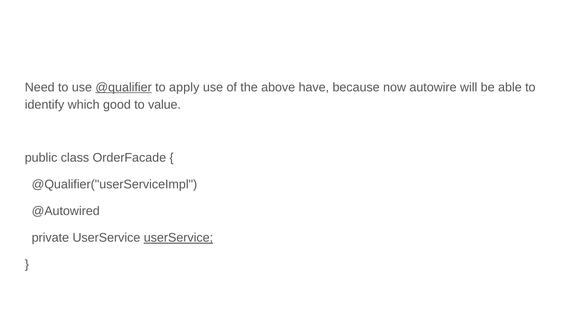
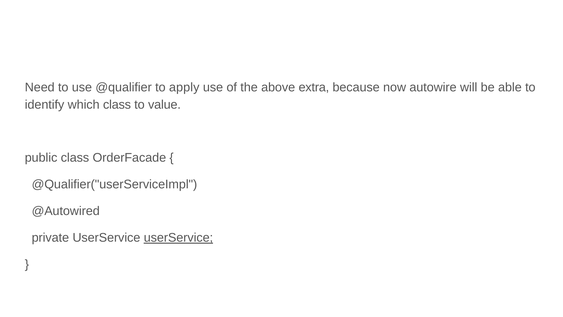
@qualifier underline: present -> none (124, 87)
have: have -> extra (314, 87)
which good: good -> class (117, 104)
